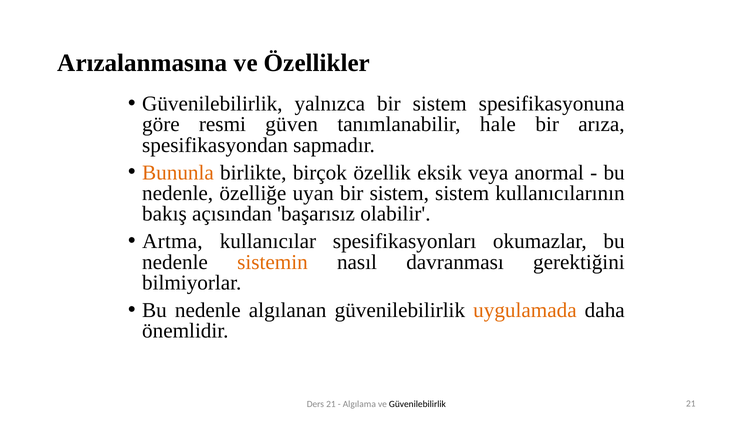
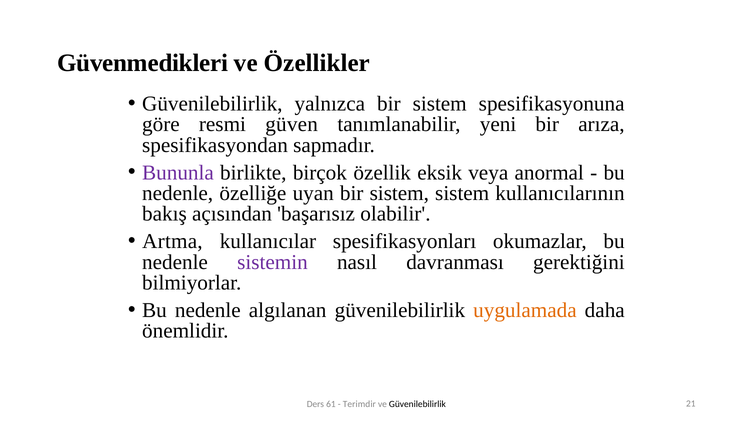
Arızalanmasına: Arızalanmasına -> Güvenmedikleri (143, 63)
hale: hale -> yeni (498, 125)
Bununla colour: orange -> purple (178, 173)
sistemin colour: orange -> purple (272, 262)
Ders 21: 21 -> 61 (331, 404)
Algılama: Algılama -> Terimdir (359, 404)
